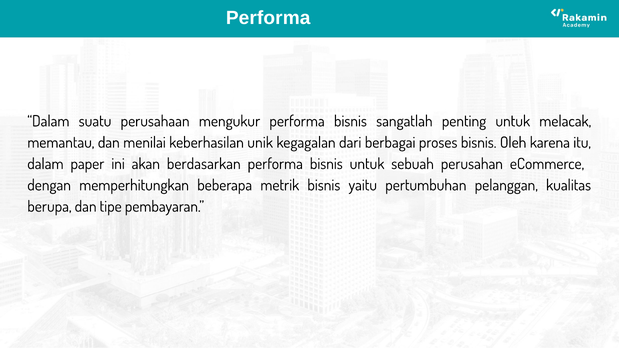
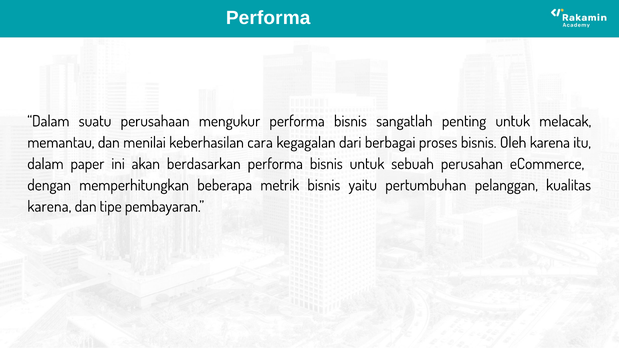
unik: unik -> cara (260, 143)
berupa: berupa -> karena (49, 207)
